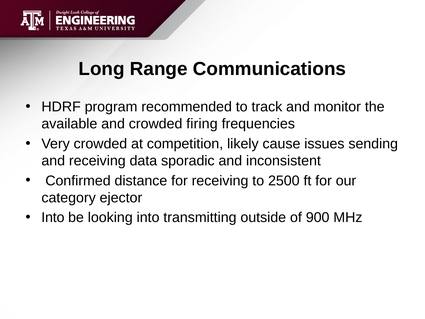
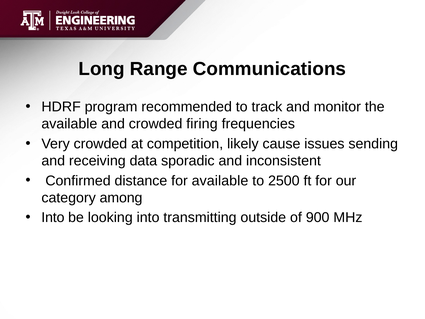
for receiving: receiving -> available (220, 181)
ejector: ejector -> among (121, 198)
